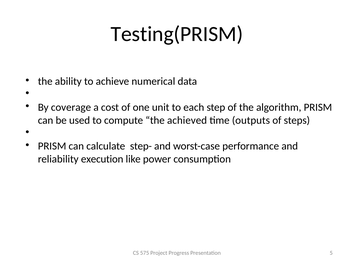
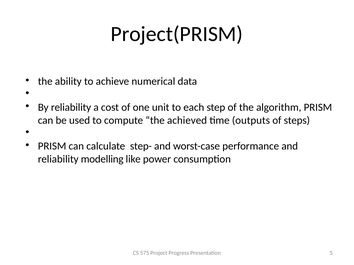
Testing(PRISM: Testing(PRISM -> Project(PRISM (177, 34)
By coverage: coverage -> reliability (71, 107)
execution: execution -> modelling (102, 159)
